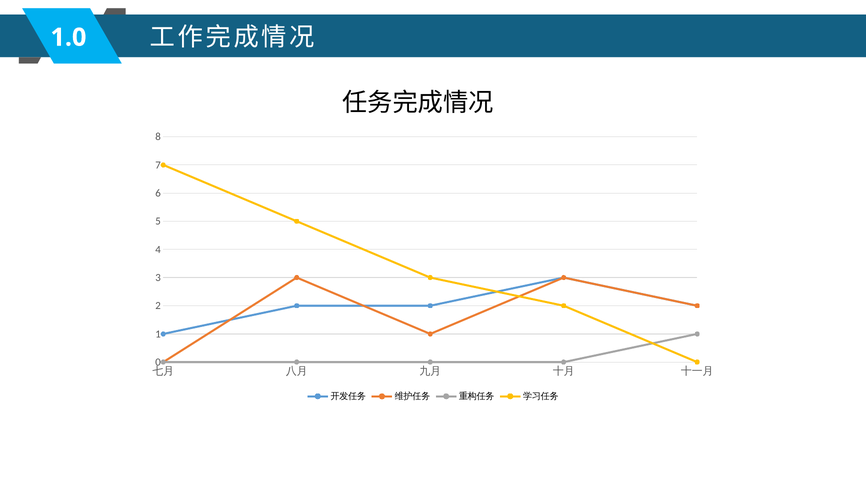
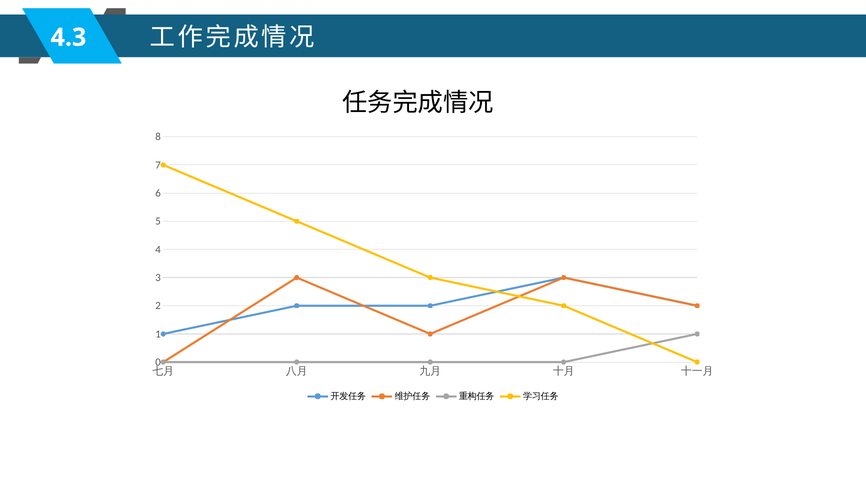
1.0: 1.0 -> 4.3 (68, 37)
